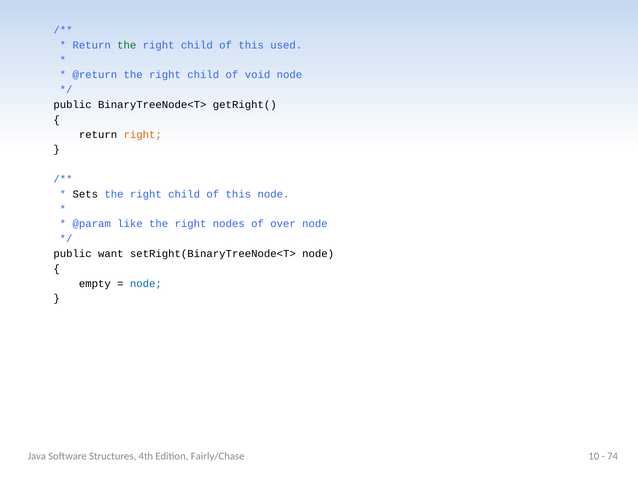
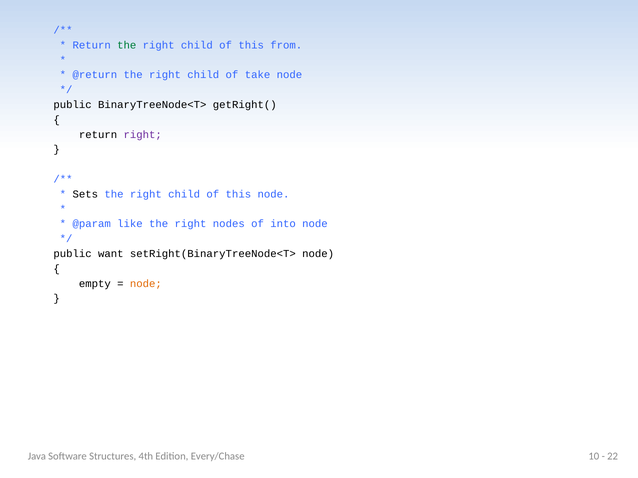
used: used -> from (286, 45)
void: void -> take (258, 75)
right colour: orange -> purple (143, 135)
over: over -> into (283, 224)
node colour: blue -> orange (146, 284)
Fairly/Chase: Fairly/Chase -> Every/Chase (218, 457)
74: 74 -> 22 (613, 457)
